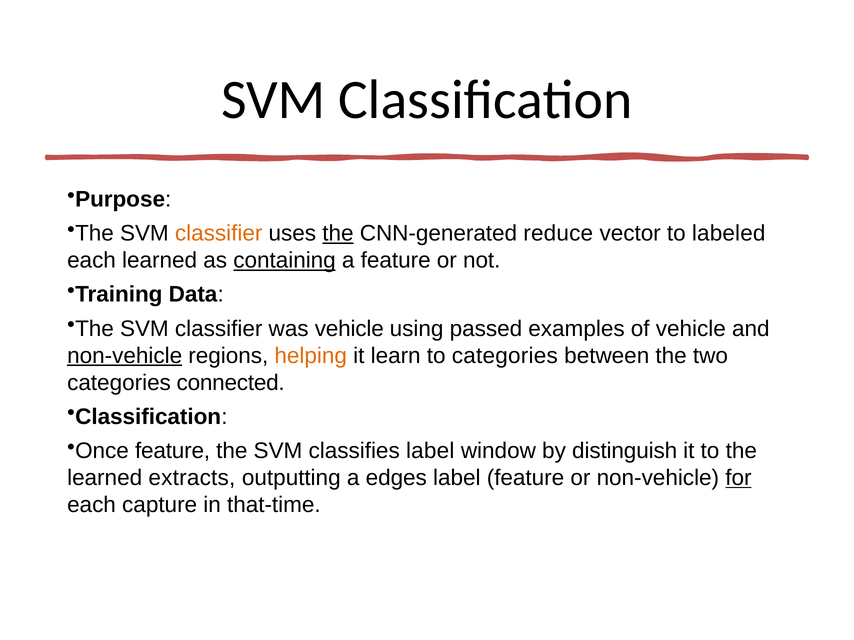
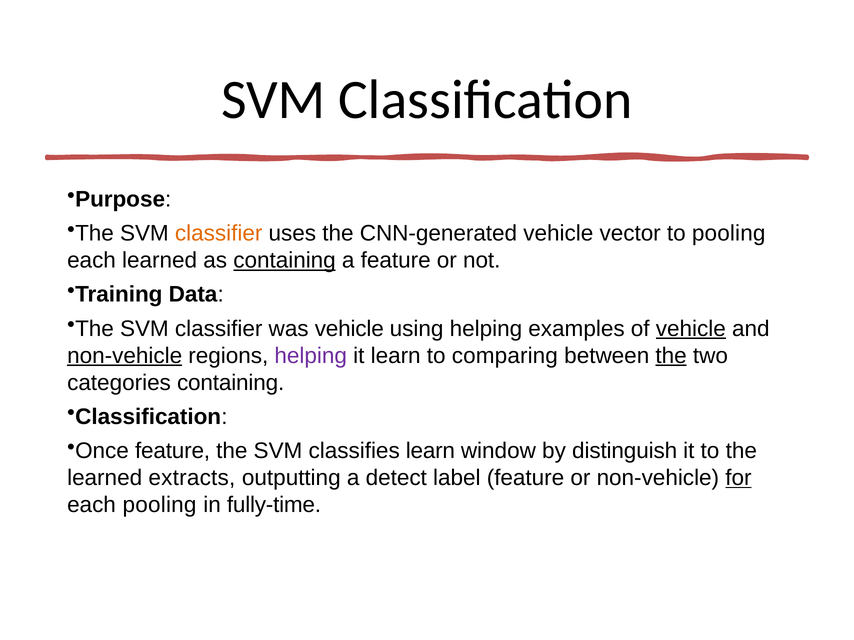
the underline: present -> none (338, 234)
CNN-generated reduce: reduce -> vehicle (558, 234)
to labeled: labeled -> pooling (729, 234)
using passed: passed -> helping (486, 329)
vehicle underline: none -> present (691, 329)
helping colour: orange -> purple (311, 356)
to categories: categories -> comparing (505, 356)
the underline: none -> present (671, 356)
categories connected: connected -> containing (231, 383)
classifies label: label -> learn (430, 451)
edges: edges -> detect (396, 478)
each capture: capture -> pooling (160, 505)
that-time: that-time -> fully-time (274, 505)
